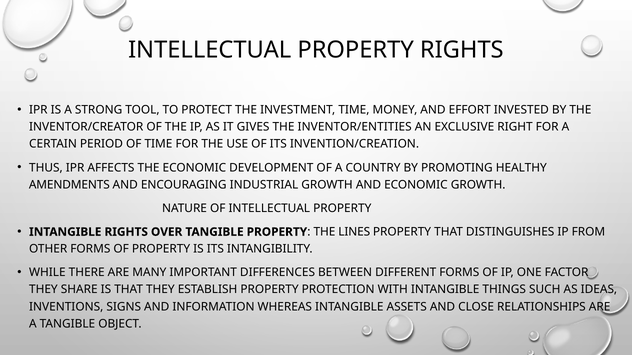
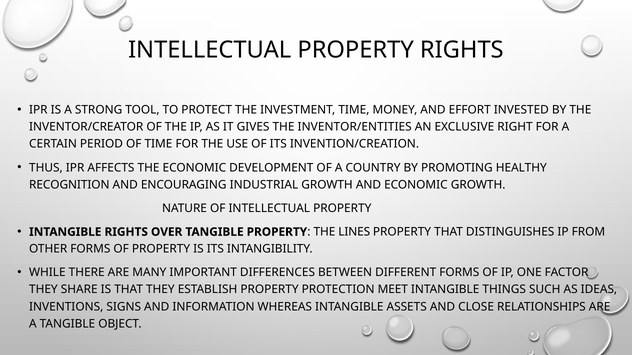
AMENDMENTS: AMENDMENTS -> RECOGNITION (69, 185)
WITH: WITH -> MEET (393, 290)
